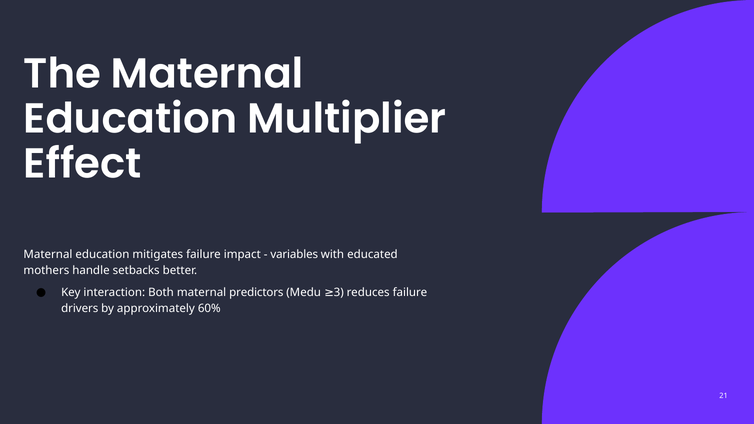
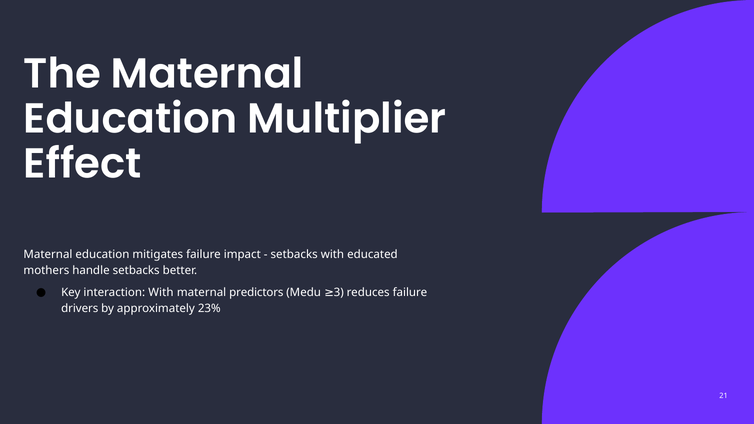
variables: variables -> setbacks (294, 254)
interaction Both: Both -> With (161, 293)
60%: 60% -> 23% (209, 309)
